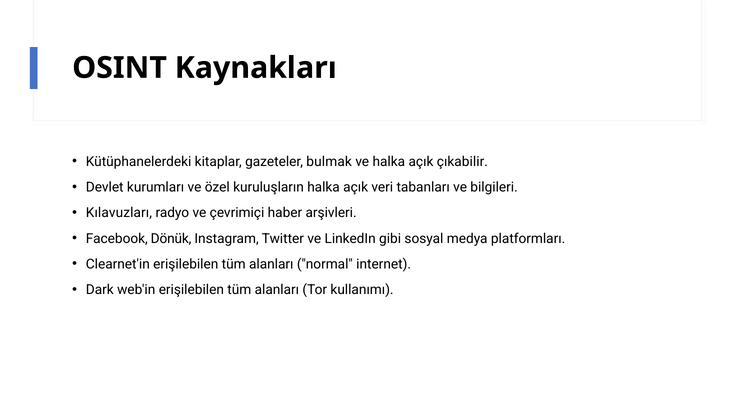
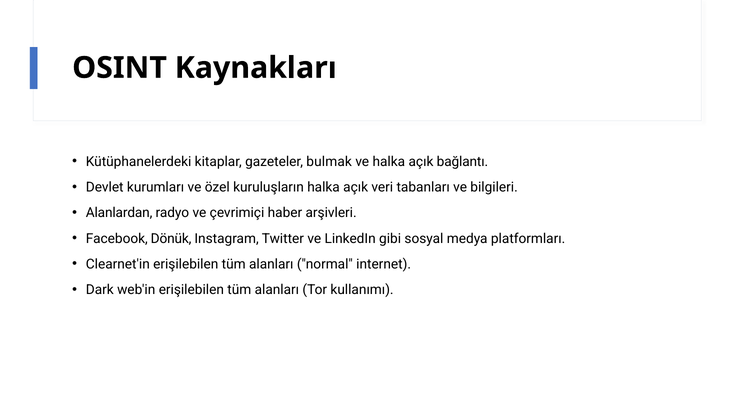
çıkabilir: çıkabilir -> bağlantı (462, 162)
Kılavuzları: Kılavuzları -> Alanlardan (119, 213)
